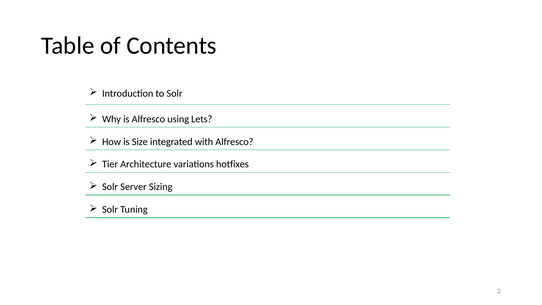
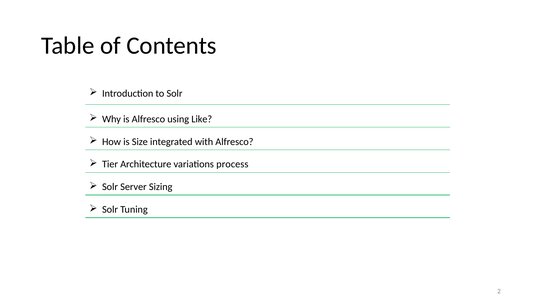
Lets: Lets -> Like (202, 119)
hotfixes: hotfixes -> process (232, 164)
